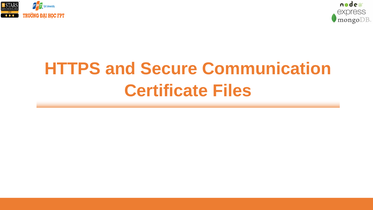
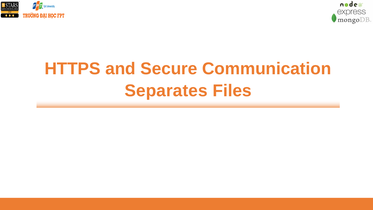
Certificate: Certificate -> Separates (166, 91)
